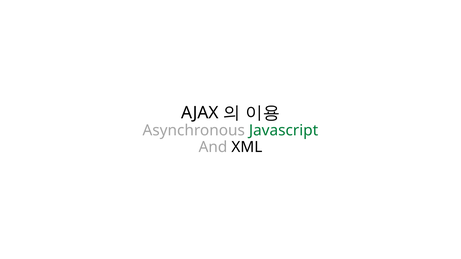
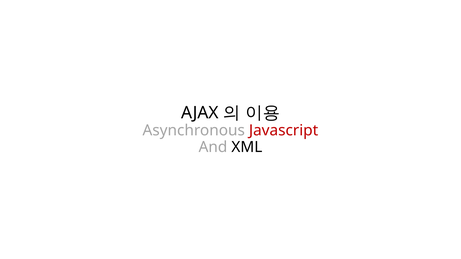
Javascript colour: green -> red (284, 131)
